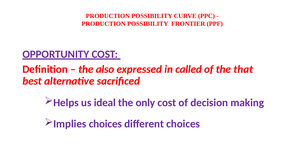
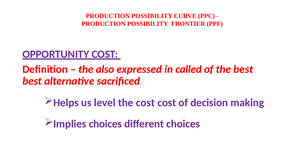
the that: that -> best (243, 69)
ideal: ideal -> level (105, 103)
the only: only -> cost (145, 103)
